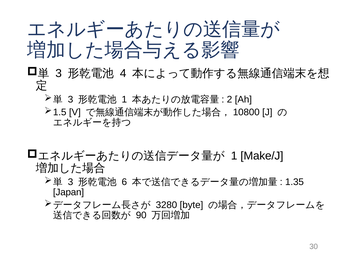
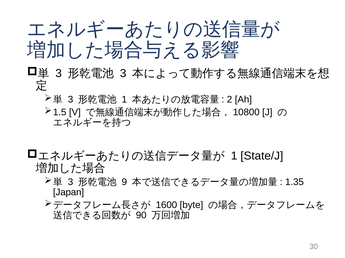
4: 4 -> 3 (123, 74)
Make/J: Make/J -> State/J (262, 156)
6: 6 -> 9 (124, 182)
3280: 3280 -> 1600 (166, 205)
